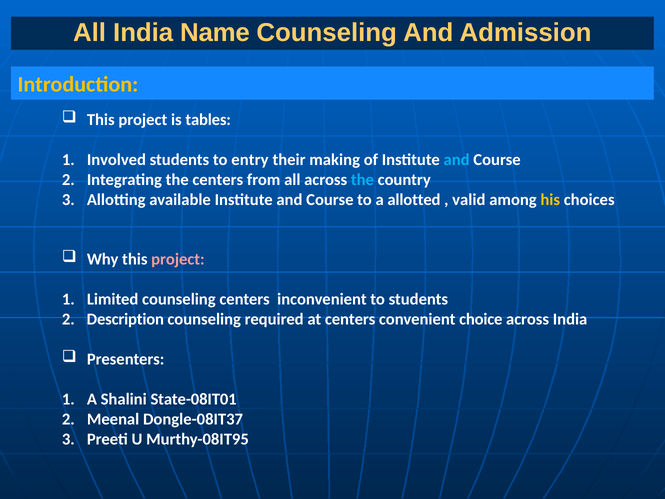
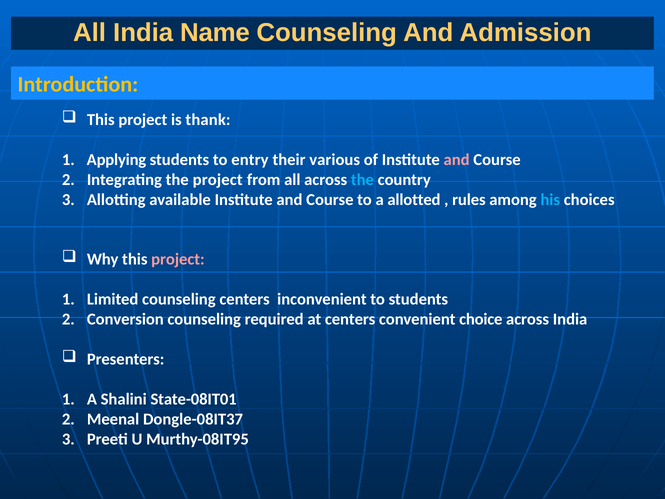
tables: tables -> thank (208, 120)
Involved: Involved -> Applying (116, 160)
making: making -> various (335, 160)
and colour: light blue -> pink (457, 160)
the centers: centers -> project (218, 180)
valid: valid -> rules (469, 199)
his colour: yellow -> light blue (550, 199)
Description: Description -> Conversion (125, 319)
